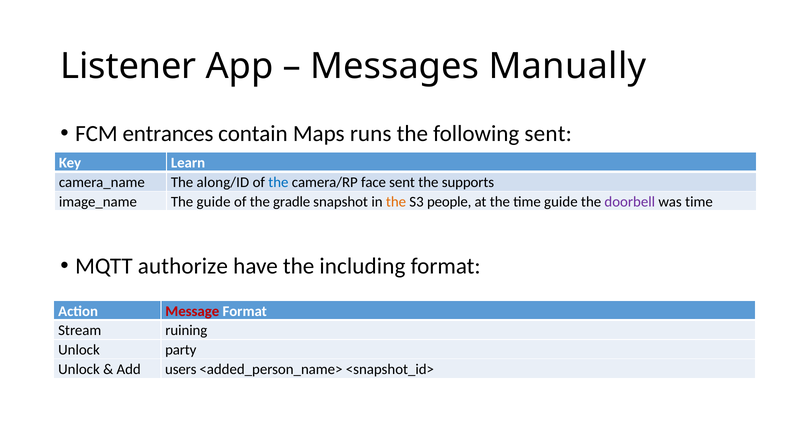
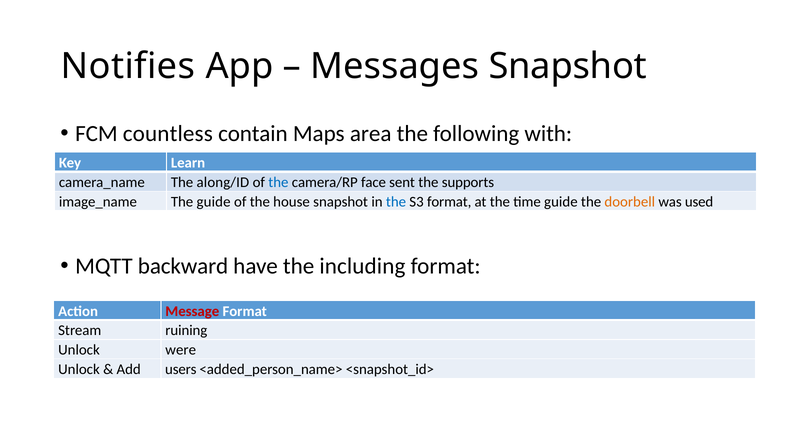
Listener: Listener -> Notifies (128, 67)
Messages Manually: Manually -> Snapshot (568, 67)
entrances: entrances -> countless (168, 134)
runs: runs -> area (371, 134)
following sent: sent -> with (548, 134)
gradle: gradle -> house (292, 202)
the colour: orange -> blue (396, 202)
S3 people: people -> format (449, 202)
doorbell colour: purple -> orange (630, 202)
was time: time -> used (699, 202)
authorize: authorize -> backward (183, 266)
party: party -> were (181, 350)
